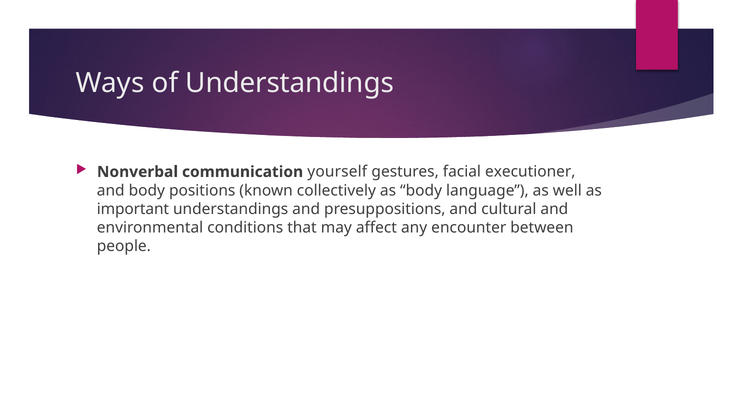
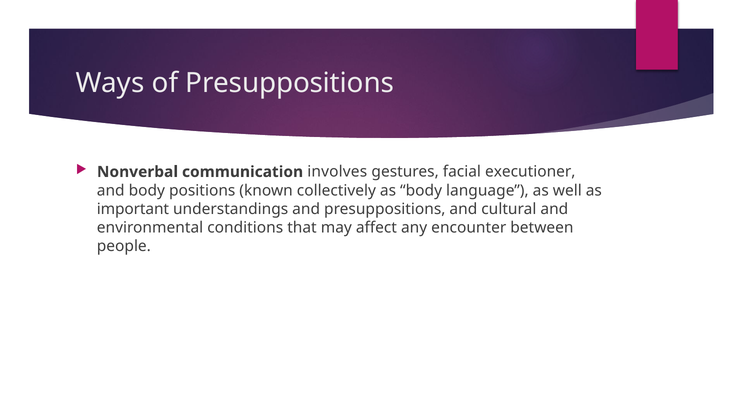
of Understandings: Understandings -> Presuppositions (290, 83)
yourself: yourself -> involves (337, 172)
